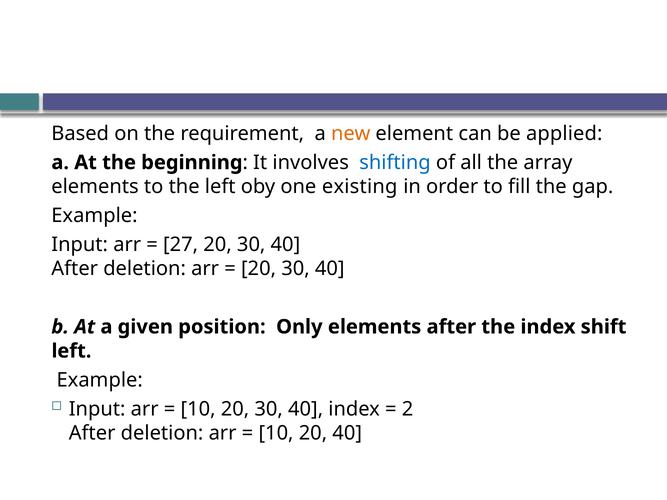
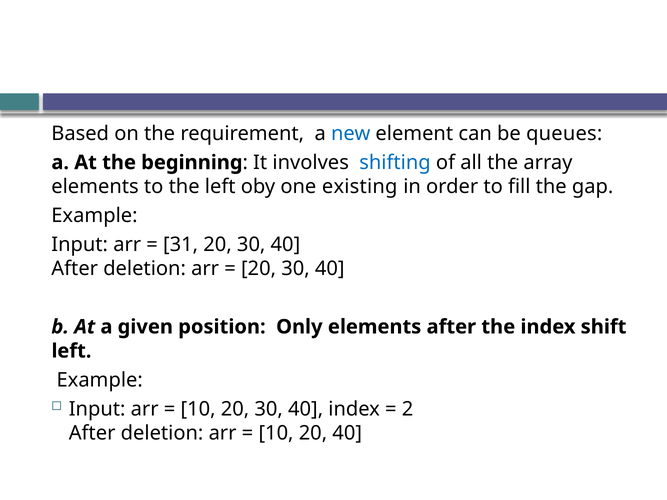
new colour: orange -> blue (351, 134)
applied: applied -> queues (564, 134)
27: 27 -> 31 (181, 245)
